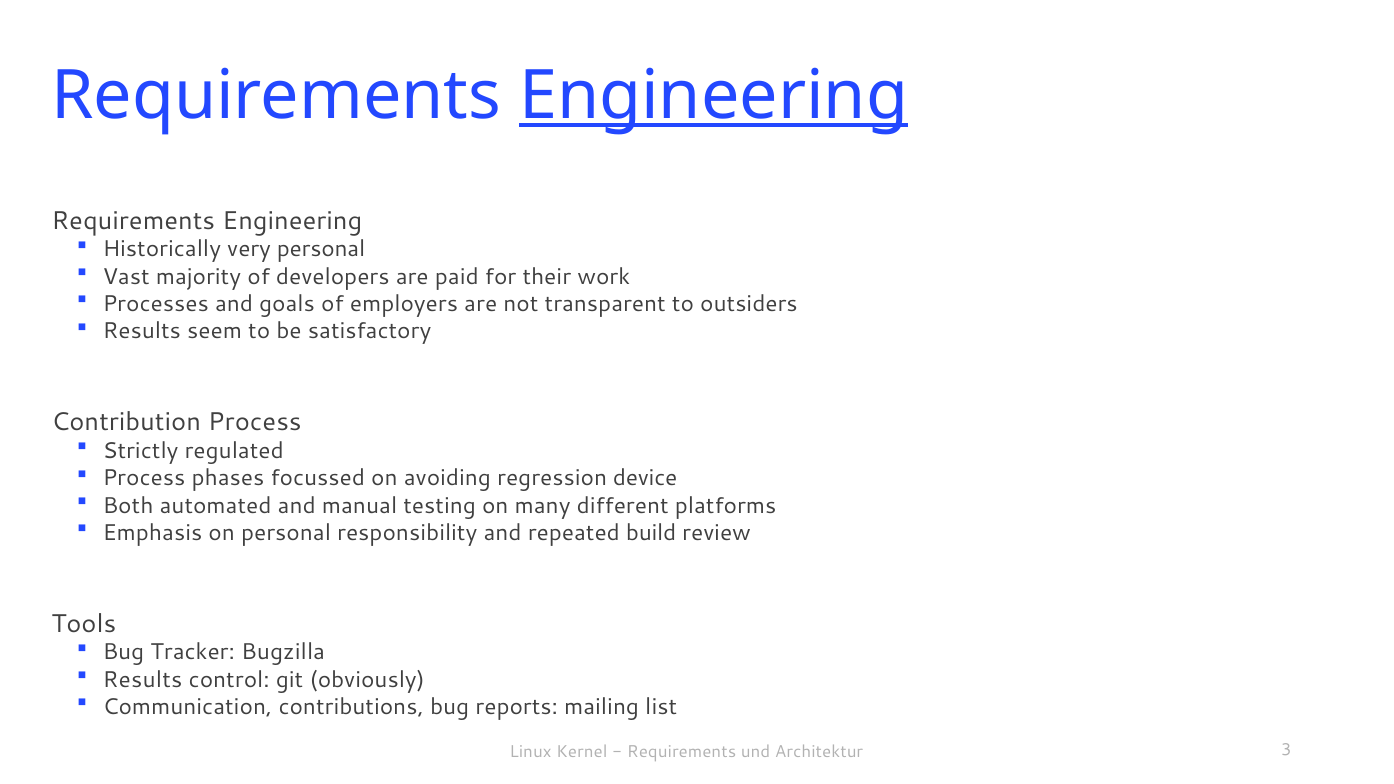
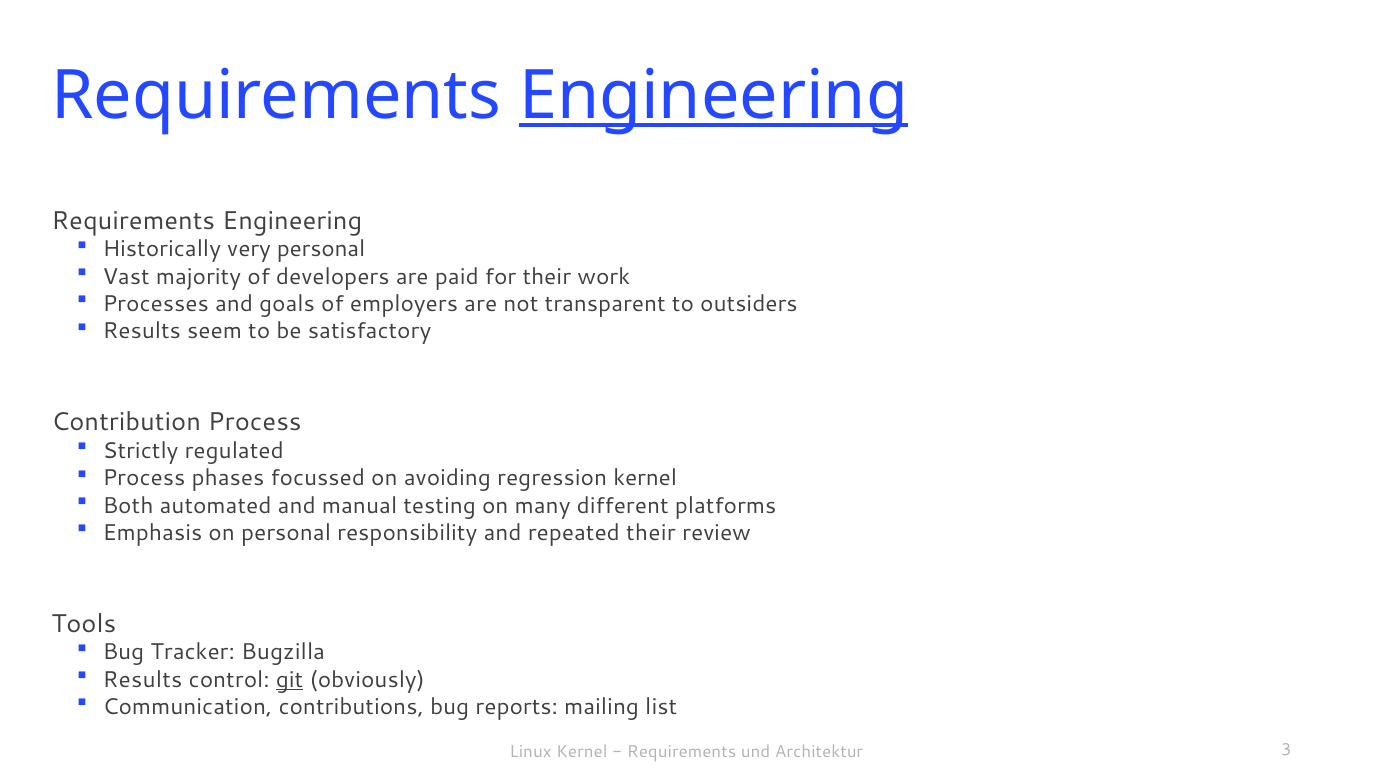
regression device: device -> kernel (645, 478)
repeated build: build -> their (651, 533)
git underline: none -> present (290, 680)
